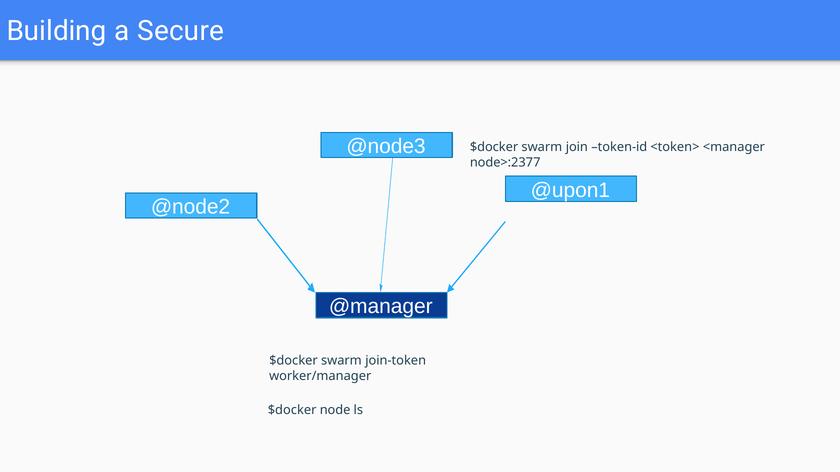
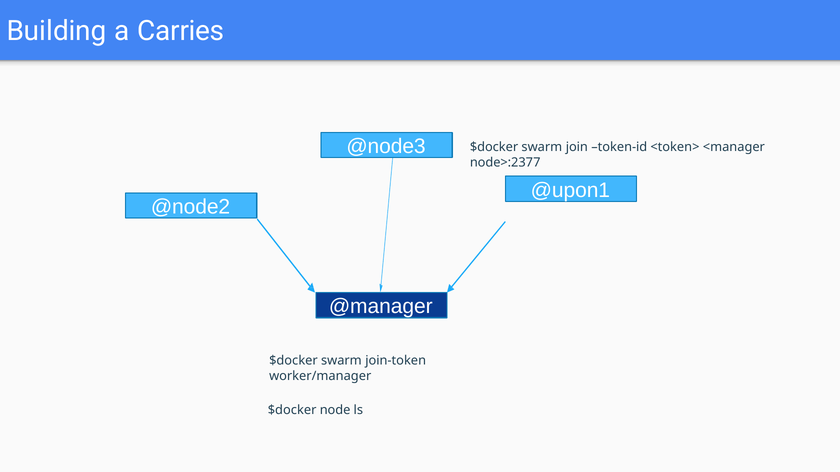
Secure: Secure -> Carries (181, 31)
